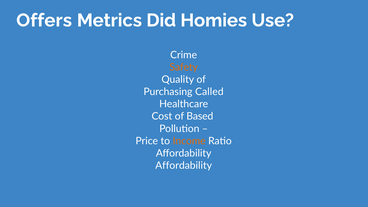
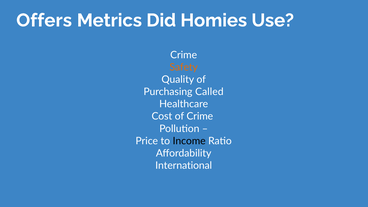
of Based: Based -> Crime (200, 116)
Income colour: orange -> black (189, 141)
Affordability: Affordability -> International (184, 165)
